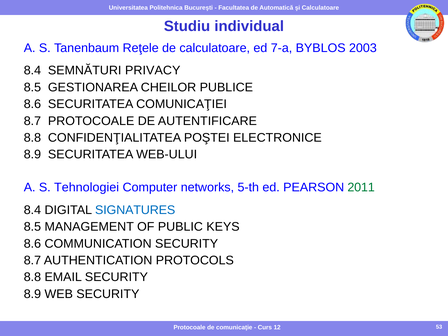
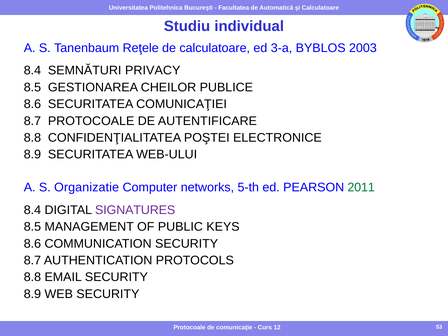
7-a: 7-a -> 3-a (282, 48)
Tehnologiei: Tehnologiei -> Organizatie (87, 188)
SIGNATURES colour: blue -> purple (135, 210)
